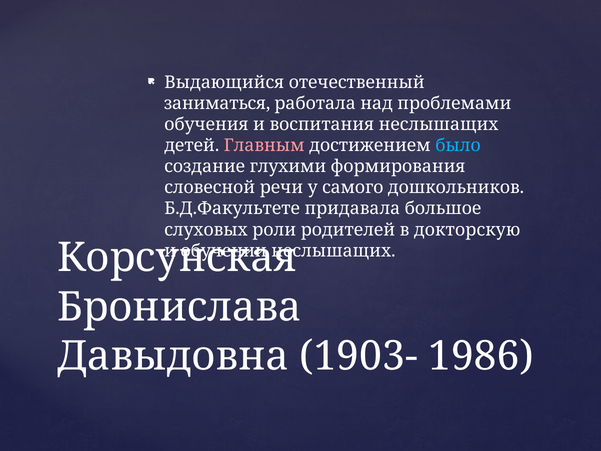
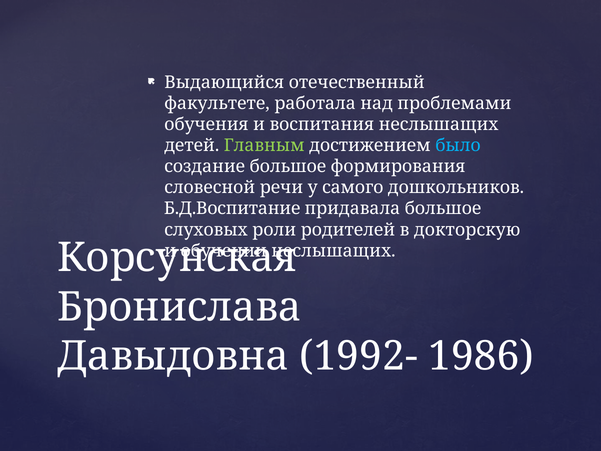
заниматься: заниматься -> факультете (217, 103)
Главным colour: pink -> light green (264, 145)
создание глухими: глухими -> большое (288, 166)
Б.Д.Факультете: Б.Д.Факультете -> Б.Д.Воспитание (232, 209)
1903-: 1903- -> 1992- (359, 356)
